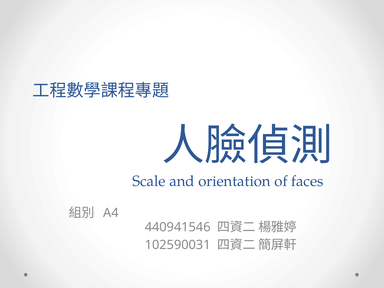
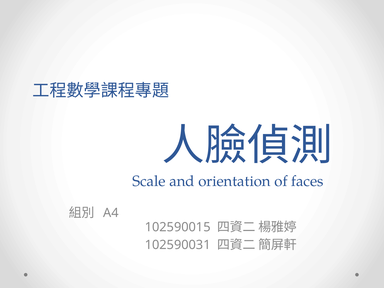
440941546: 440941546 -> 102590015 (178, 227)
